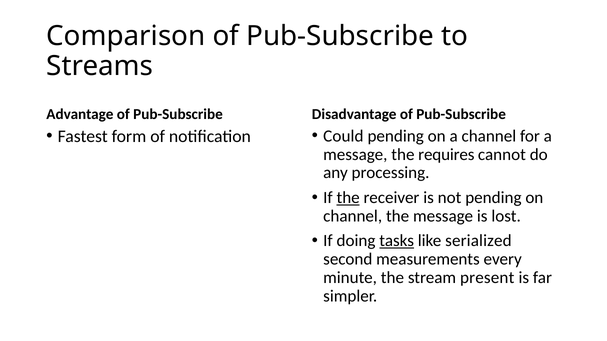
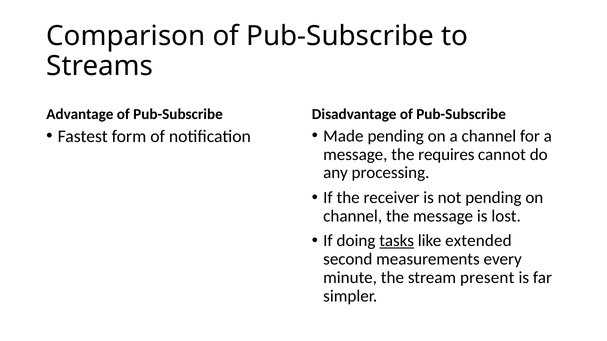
Could: Could -> Made (343, 136)
the underline: present -> none (348, 198)
serialized: serialized -> extended (478, 241)
